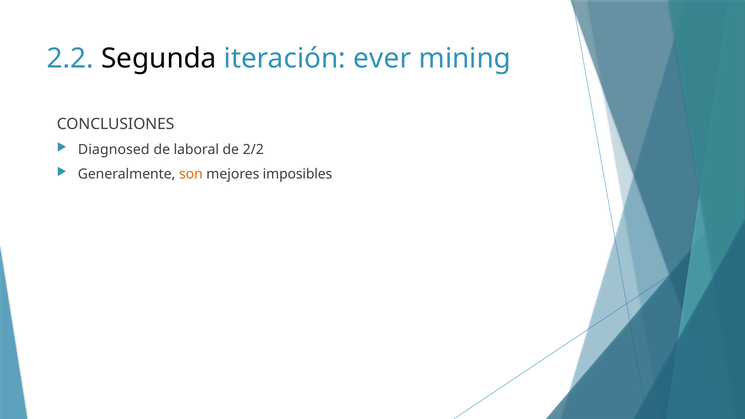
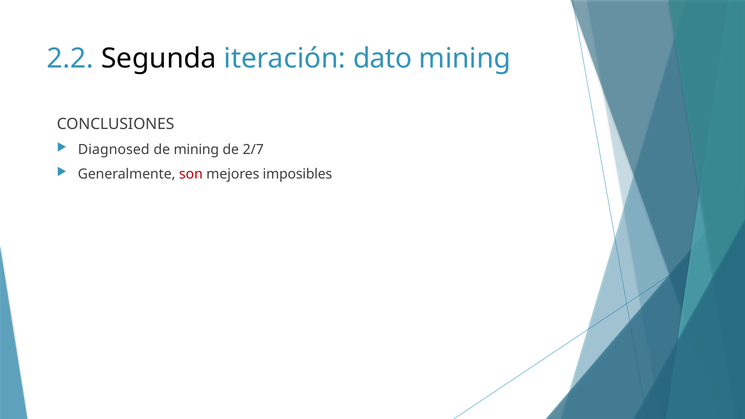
ever: ever -> dato (383, 59)
de laboral: laboral -> mining (196, 150)
2/2: 2/2 -> 2/7 (253, 150)
son colour: orange -> red (191, 174)
